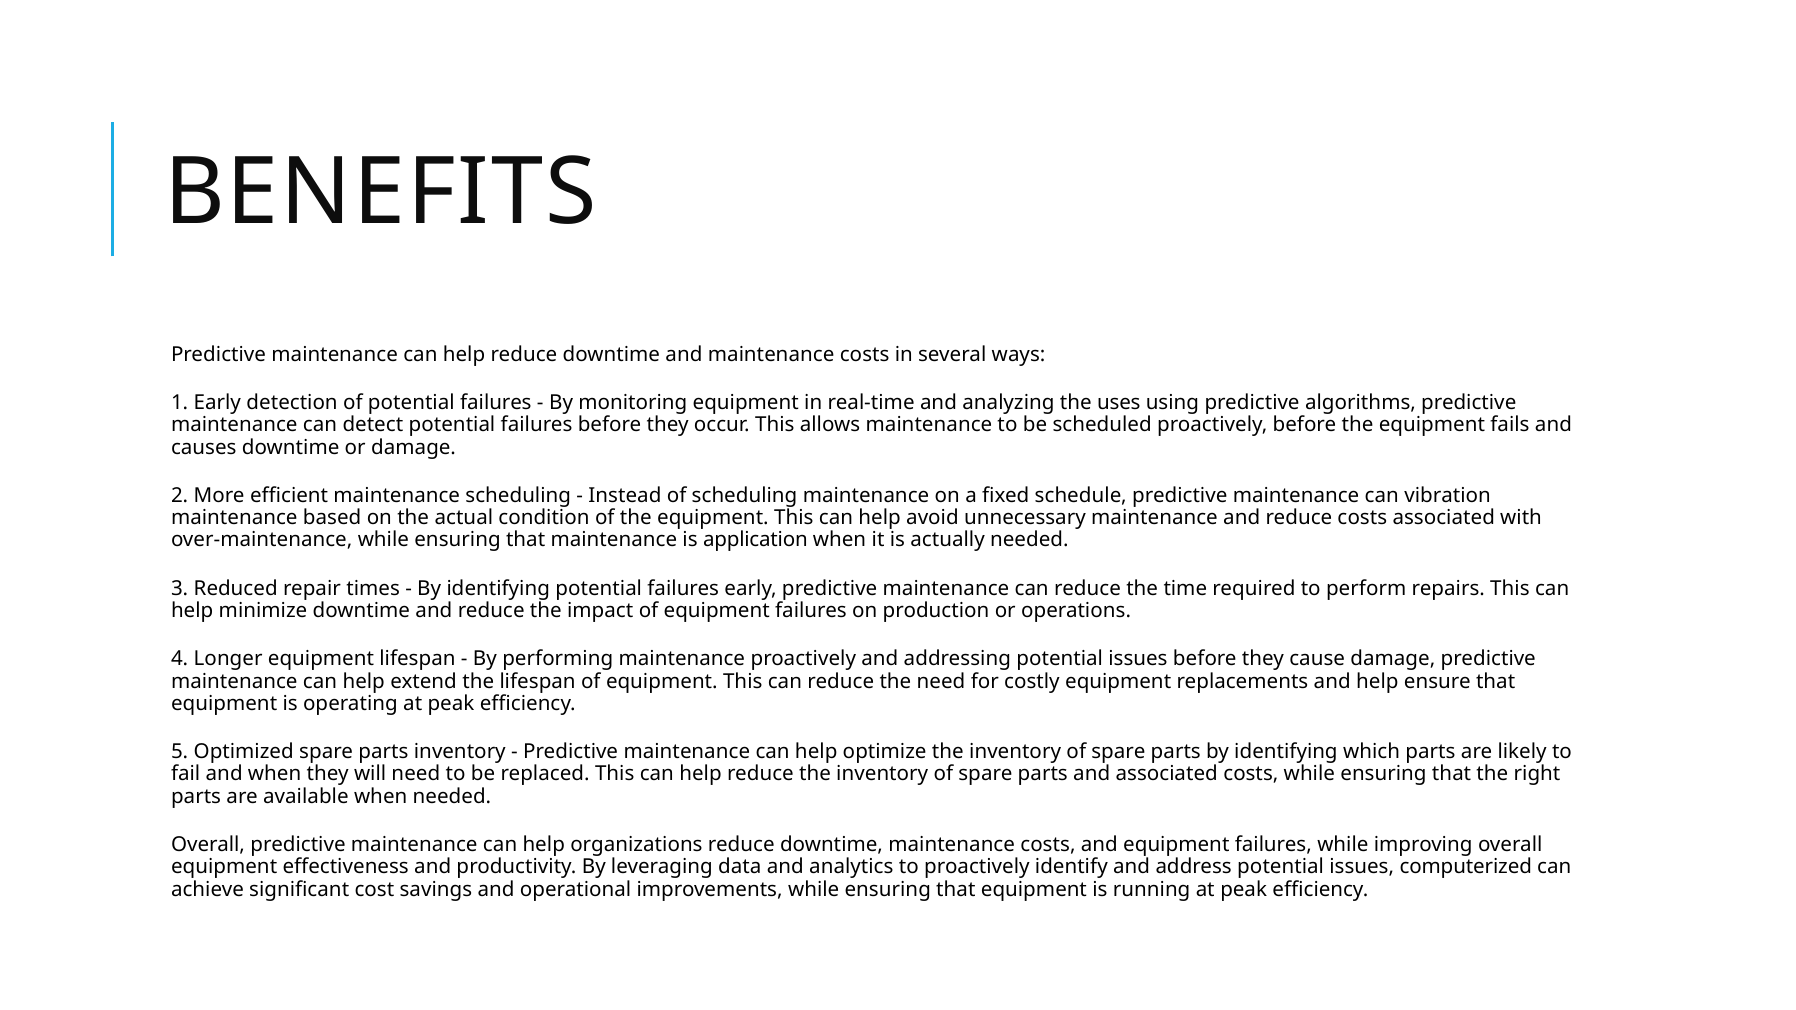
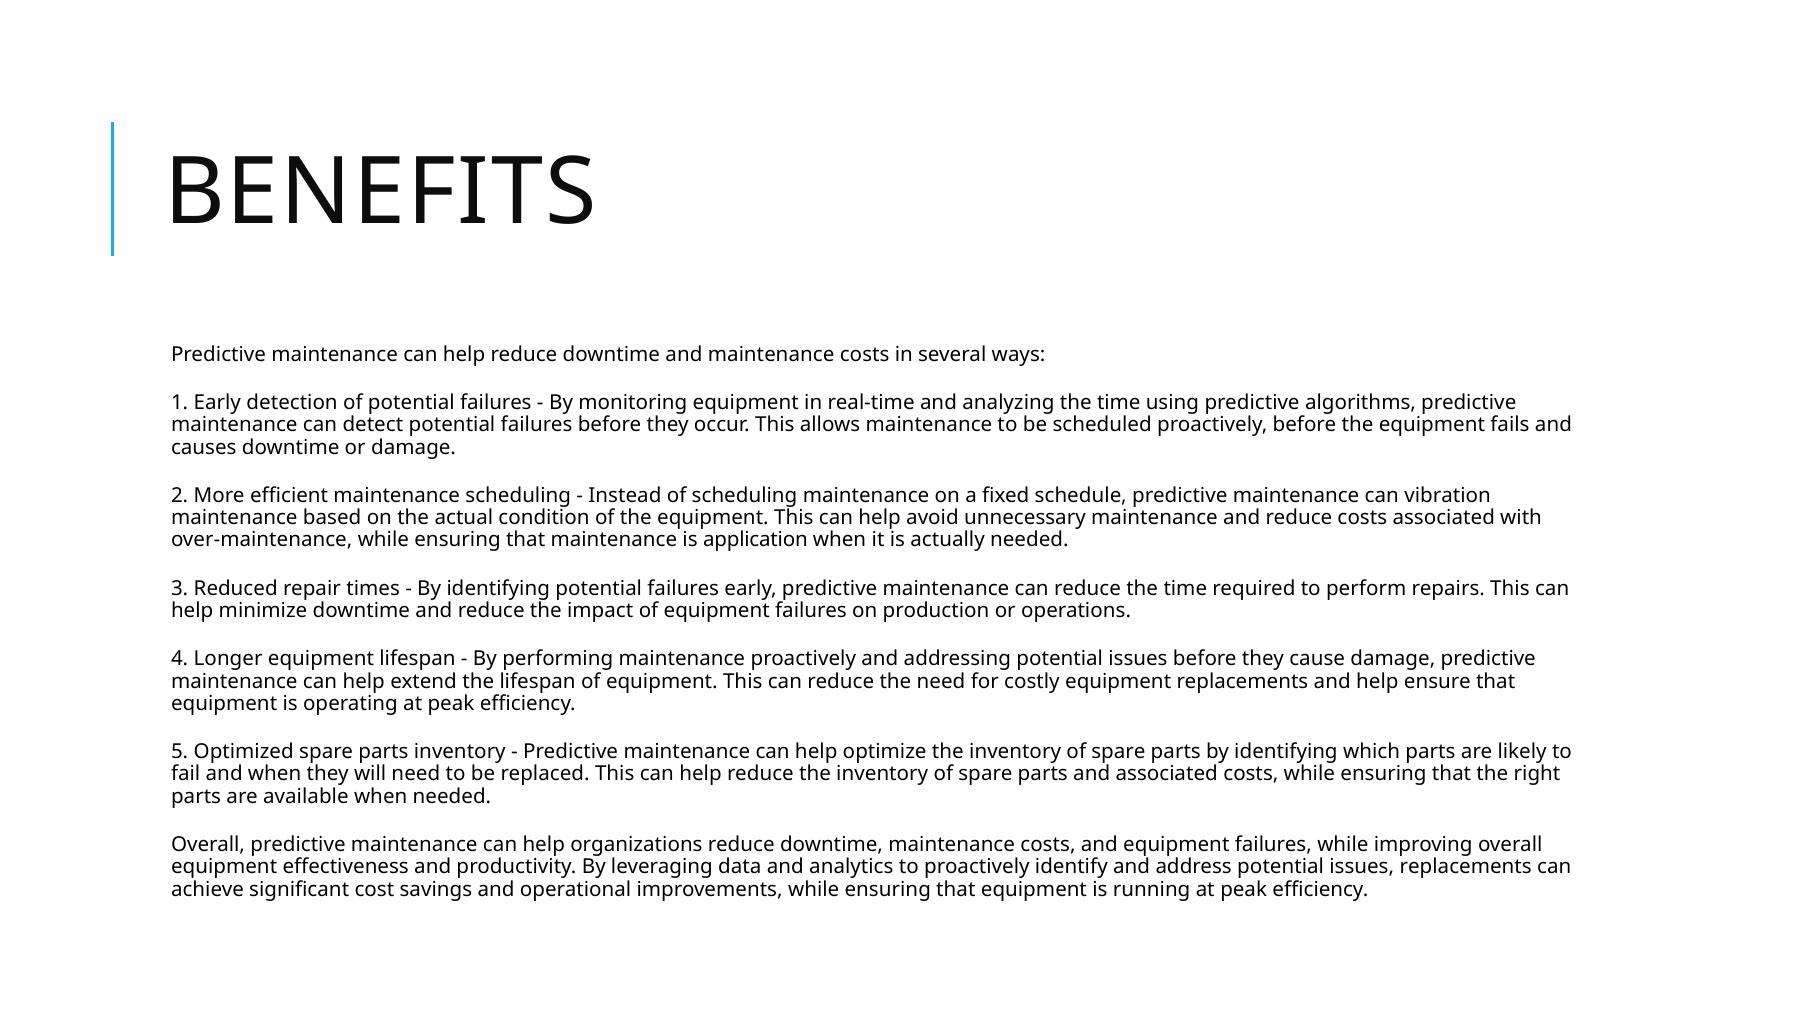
analyzing the uses: uses -> time (1119, 403)
issues computerized: computerized -> replacements (1466, 867)
